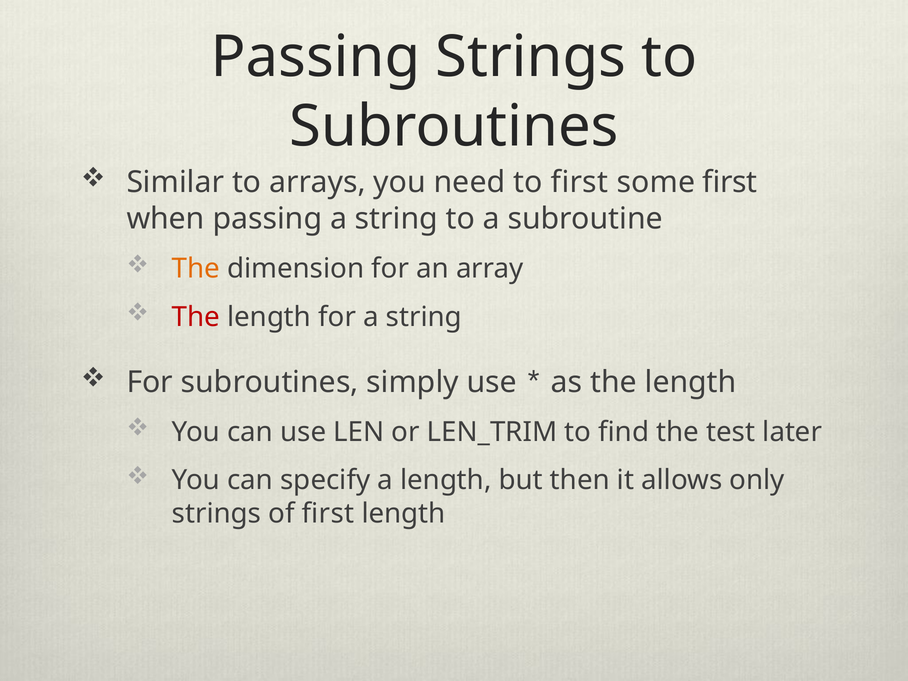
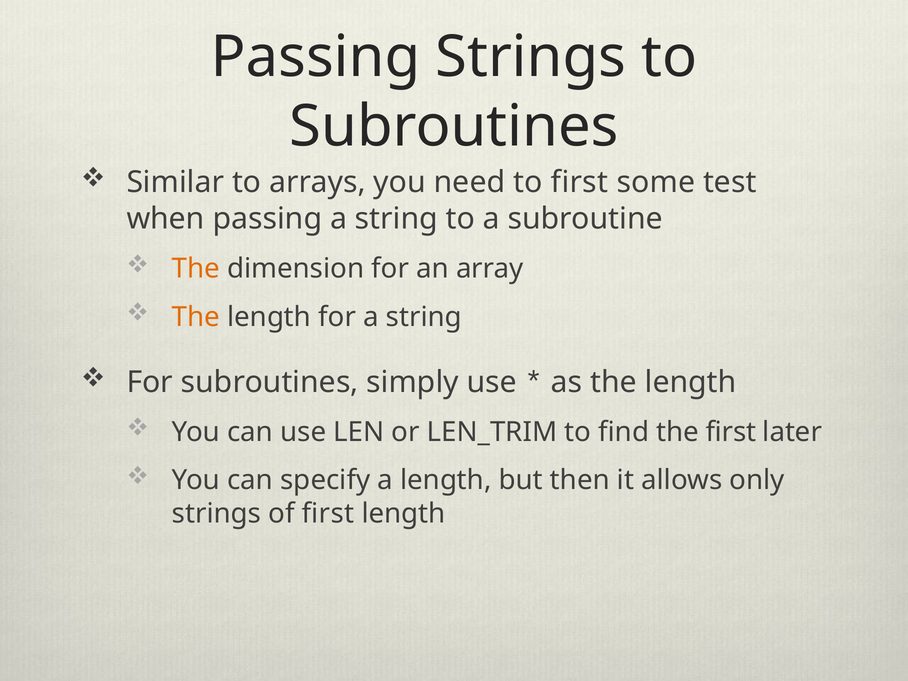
some first: first -> test (730, 182)
The colour: red -> orange (196, 317)
the test: test -> first (731, 432)
